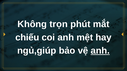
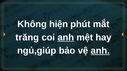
trọn: trọn -> hiện (59, 24)
chiếu: chiếu -> trăng (27, 38)
anh underline: none -> present (66, 38)
